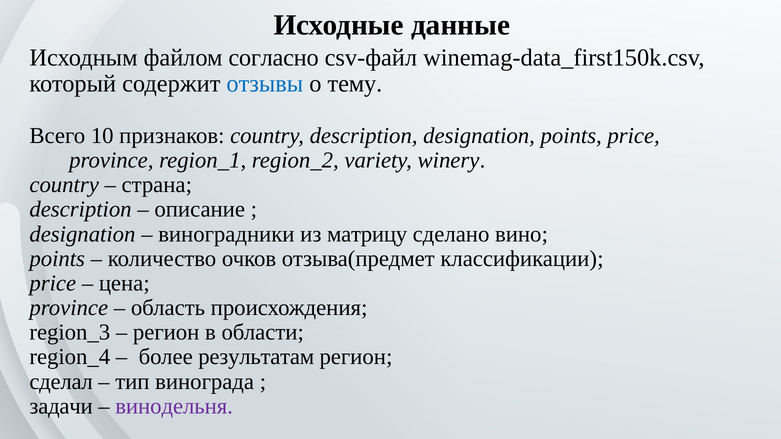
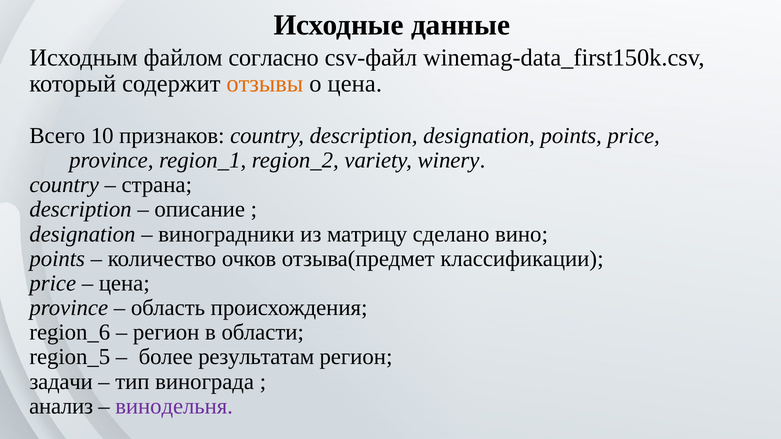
отзывы colour: blue -> orange (265, 84)
о тему: тему -> цена (355, 84)
region_3: region_3 -> region_6 (70, 333)
region_4: region_4 -> region_5 (70, 357)
сделал: сделал -> задачи (61, 382)
задачи: задачи -> анализ (61, 406)
